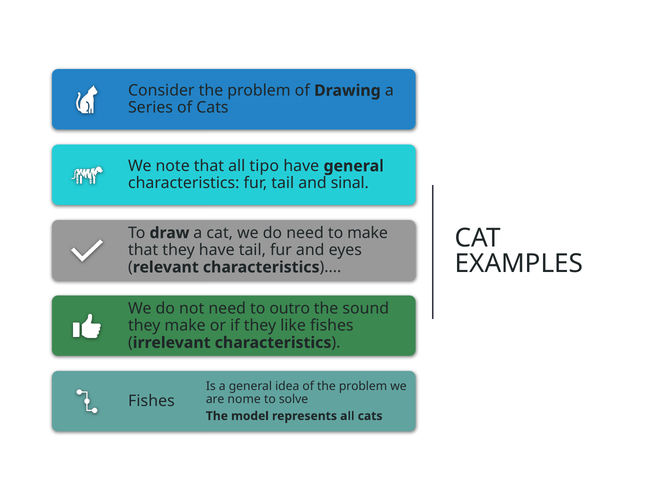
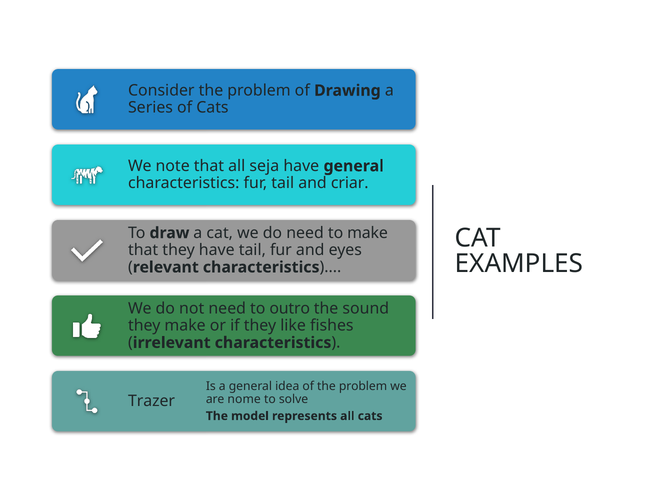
tipo: tipo -> seja (264, 166)
sinal: sinal -> criar (350, 183)
Fishes: Fishes -> Trazer (152, 401)
